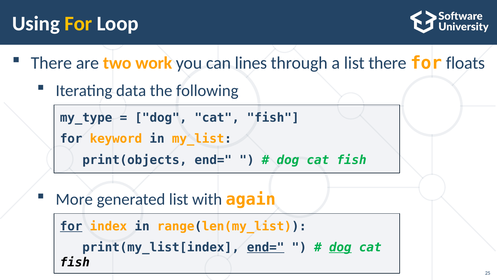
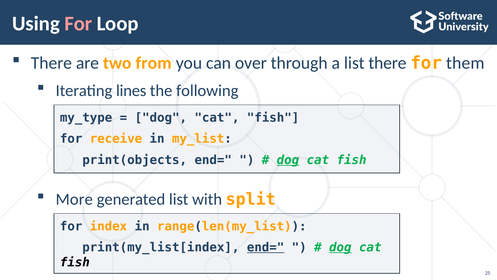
For colour: yellow -> pink (78, 24)
work: work -> from (154, 63)
lines: lines -> over (251, 63)
floats: floats -> them (465, 63)
data: data -> lines (131, 91)
keyword: keyword -> receive (116, 139)
dog underline: none -> present (288, 160)
again: again -> split (251, 199)
for underline: present -> none (71, 226)
